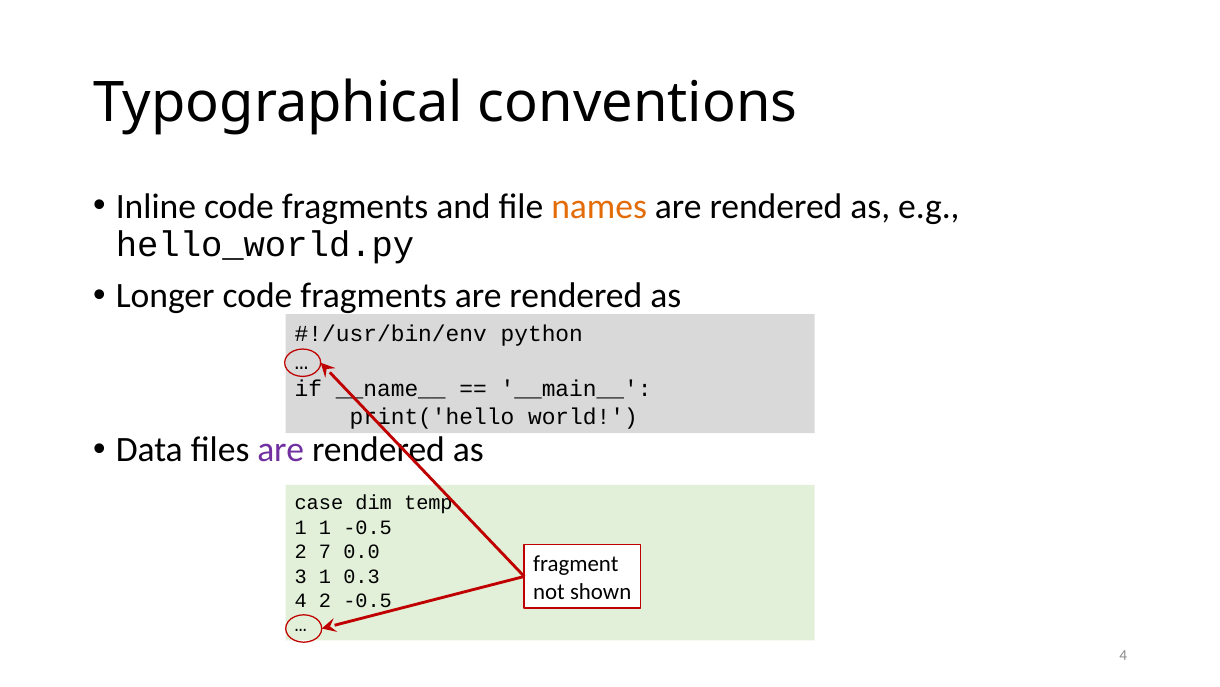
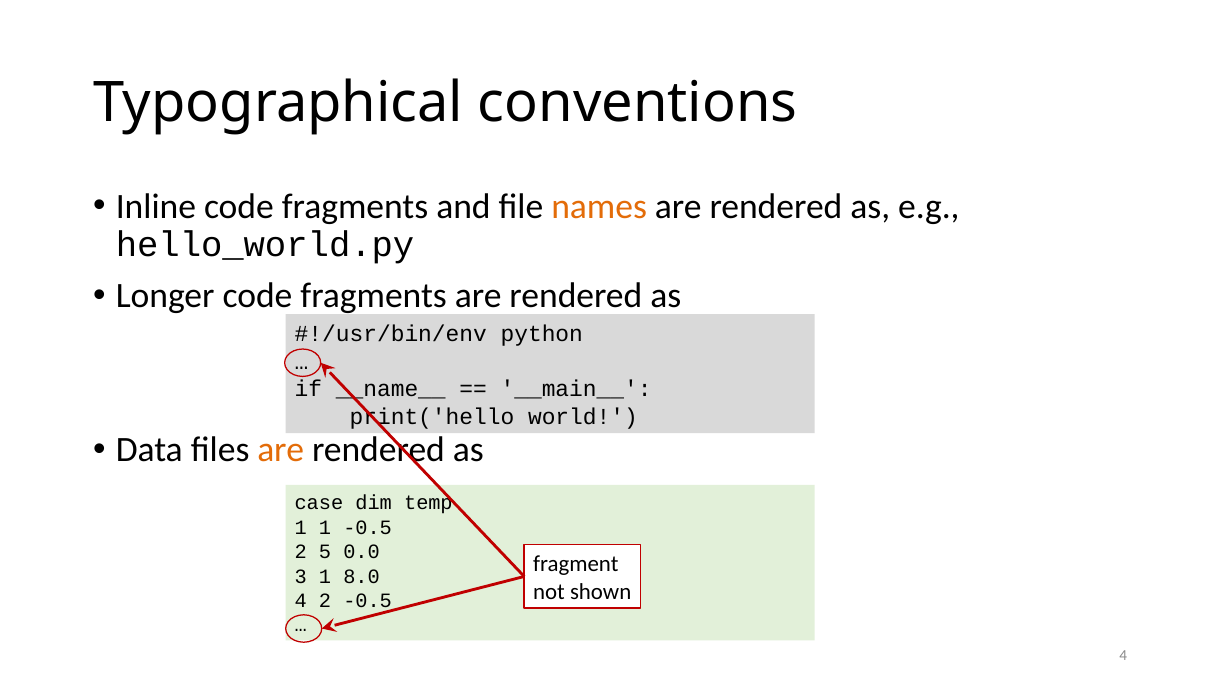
are colour: purple -> orange (281, 449)
7: 7 -> 5 (325, 551)
0.3: 0.3 -> 8.0 (362, 576)
